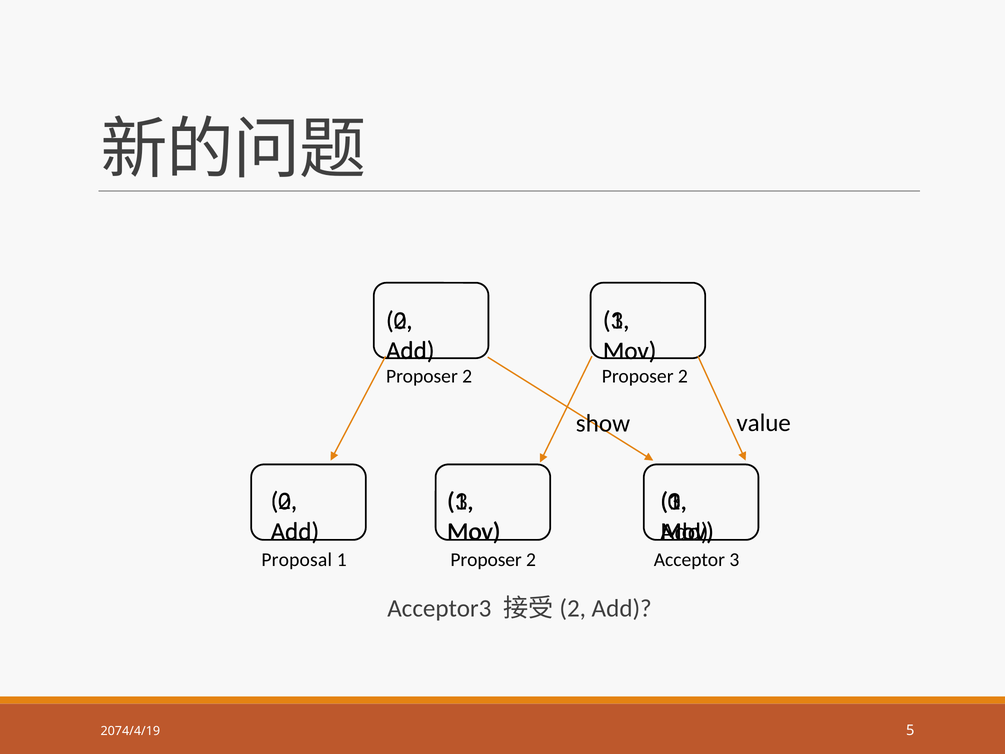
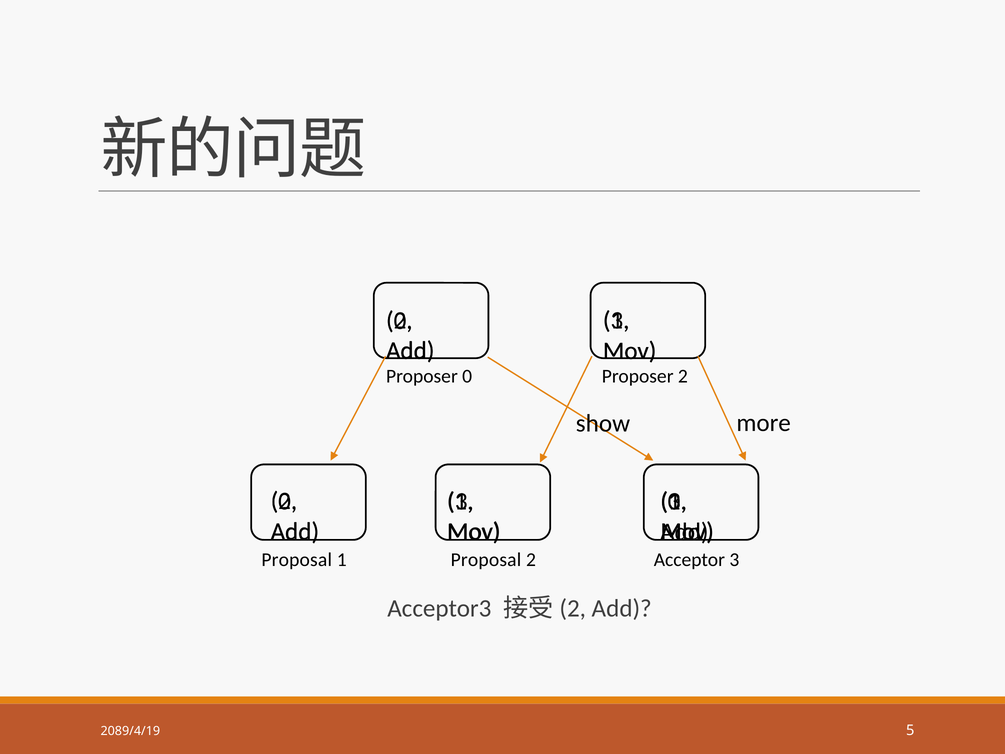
2: 2 -> 0 (467, 376)
value: value -> more (764, 423)
Proposer: Proposer -> Proposal (486, 560)
2074/4/19: 2074/4/19 -> 2089/4/19 (130, 731)
